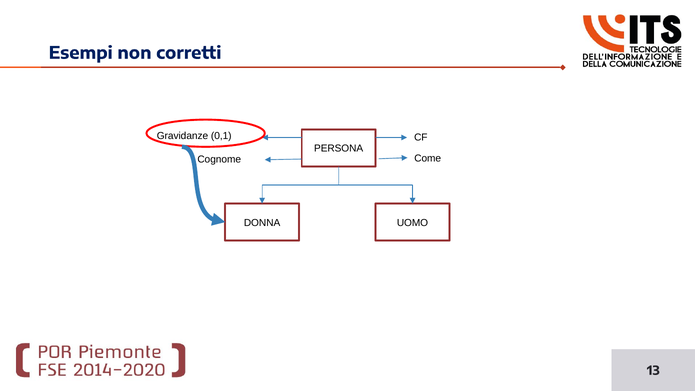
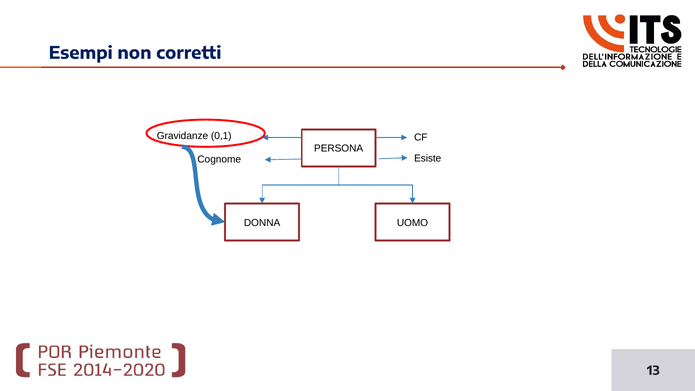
Come: Come -> Esiste (428, 158)
